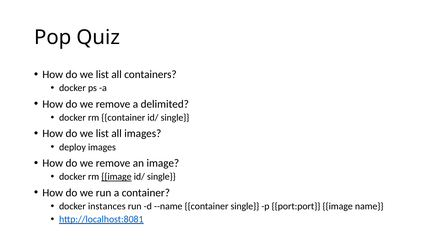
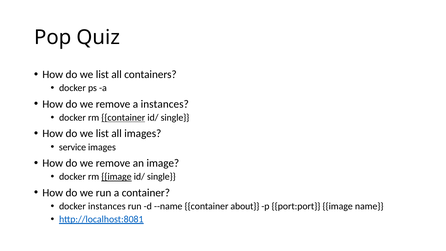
a delimited: delimited -> instances (165, 104)
container underline: none -> present (123, 118)
deploy: deploy -> service (73, 147)
container single: single -> about (245, 206)
